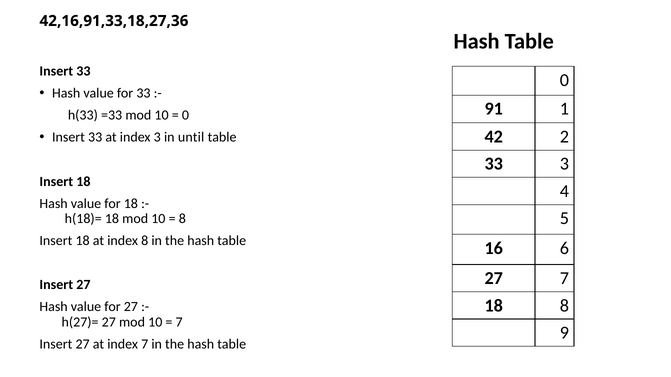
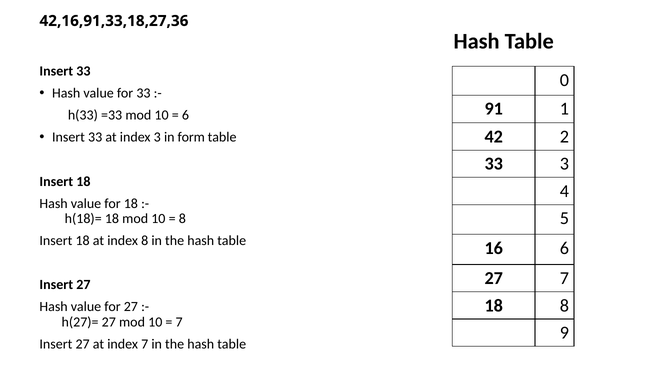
0: 0 -> 6 (186, 115)
until: until -> form (191, 137)
